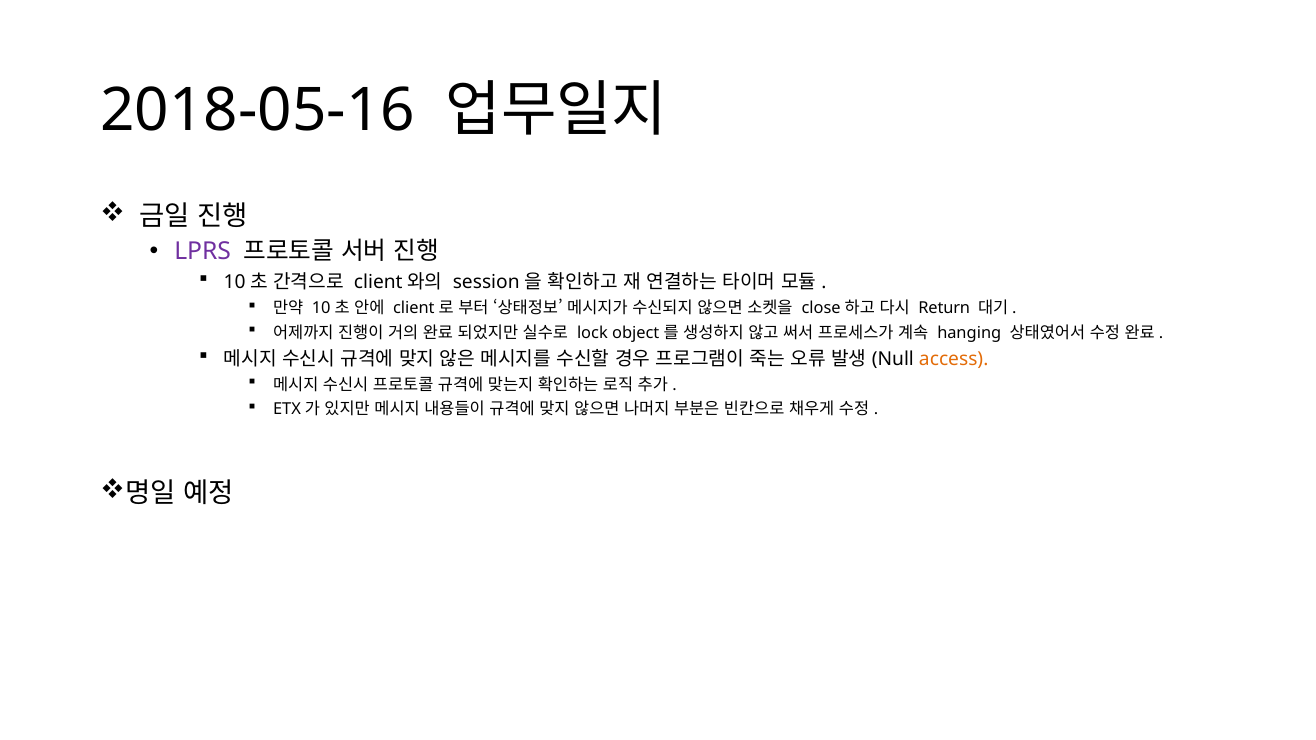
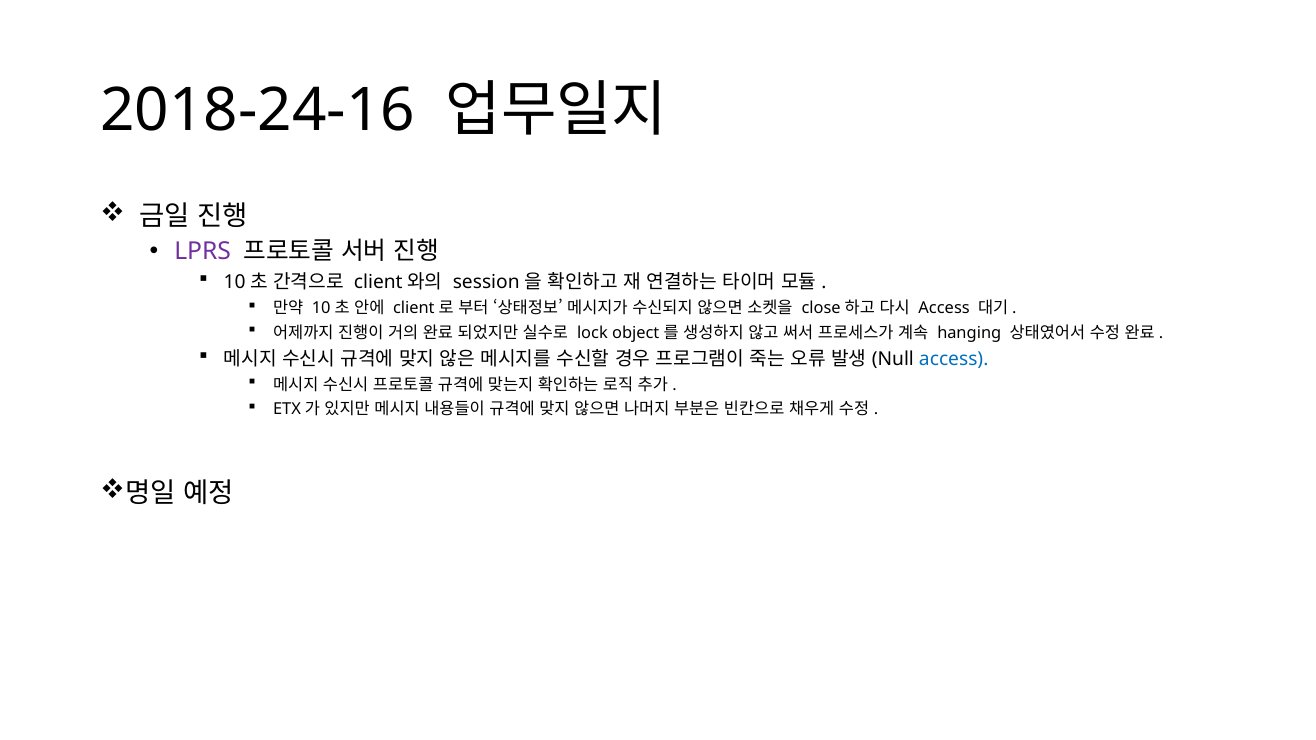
2018-05-16: 2018-05-16 -> 2018-24-16 (258, 111)
Return: Return -> Access (944, 308)
access colour: orange -> blue (954, 359)
